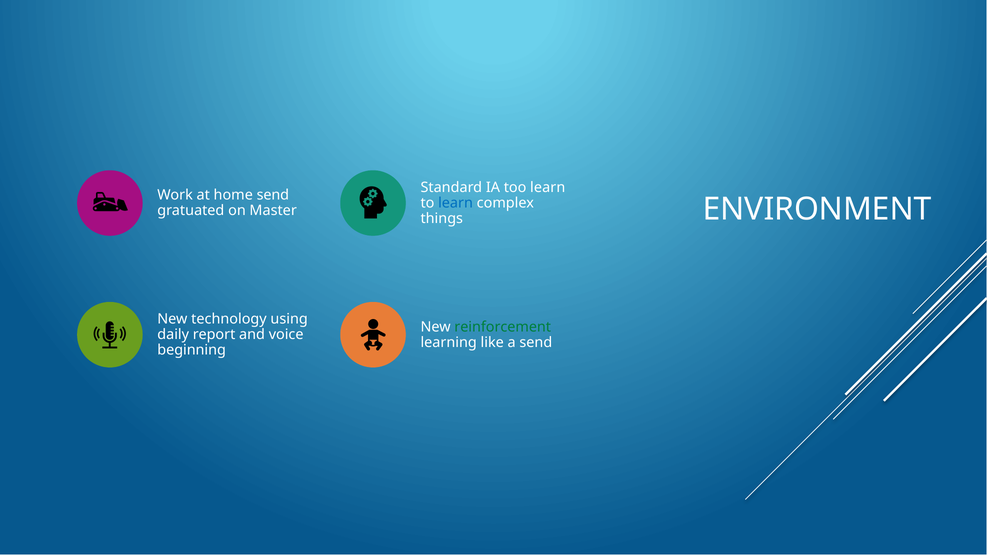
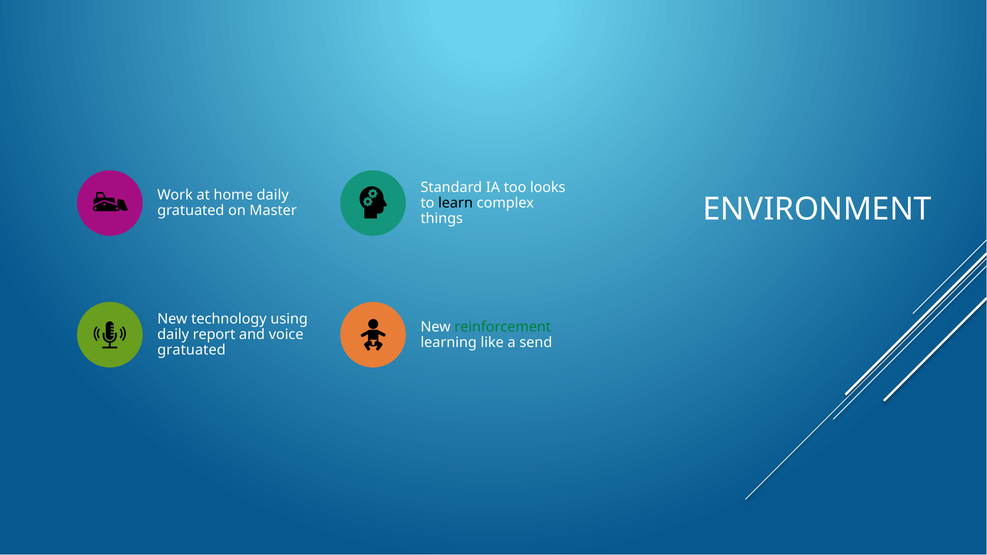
too learn: learn -> looks (548, 187)
home send: send -> daily (273, 195)
learn colour: blue -> black (456, 203)
beginning: beginning -> gratuated (192, 350)
